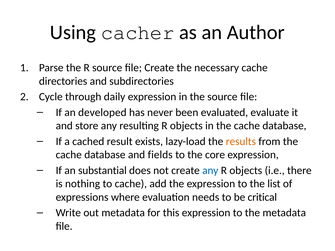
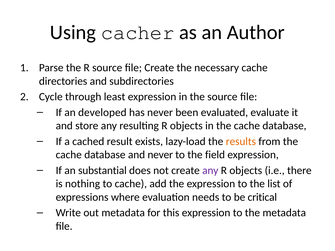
daily: daily -> least (115, 97)
and fields: fields -> never (160, 155)
core: core -> field (215, 155)
any colour: blue -> purple (210, 171)
